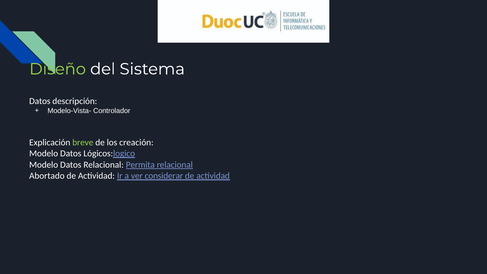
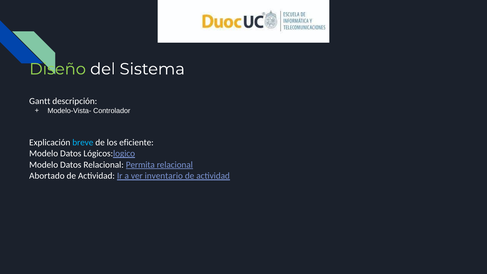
Datos: Datos -> Gantt (40, 101)
breve colour: light green -> light blue (83, 143)
creación: creación -> eficiente (136, 143)
considerar: considerar -> inventario (164, 176)
